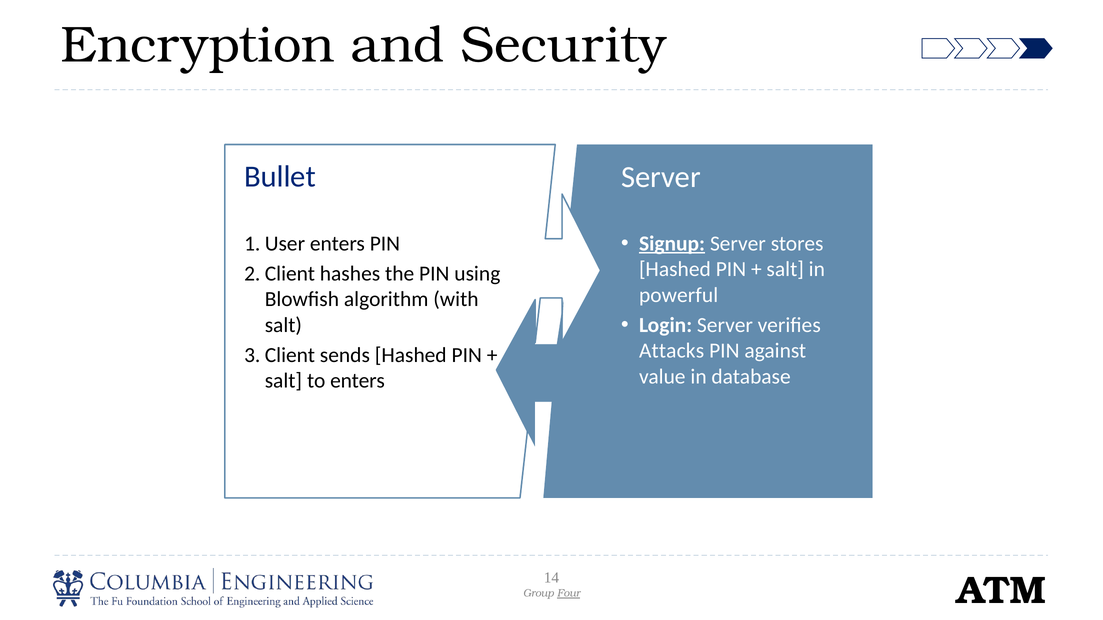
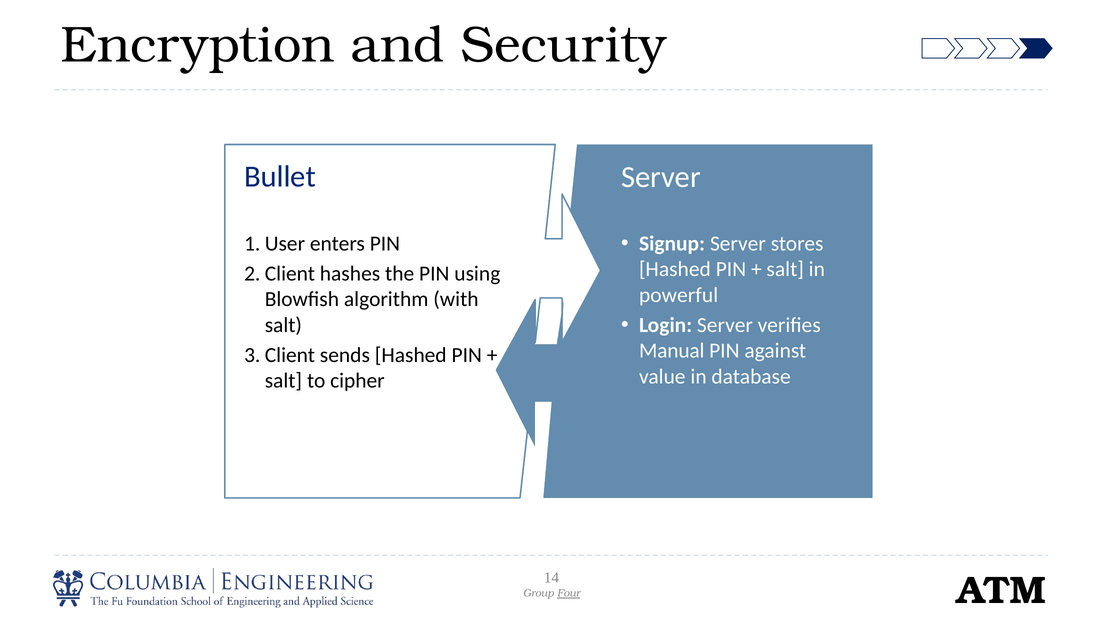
Signup underline: present -> none (672, 244)
Attacks: Attacks -> Manual (672, 351)
to enters: enters -> cipher (357, 381)
